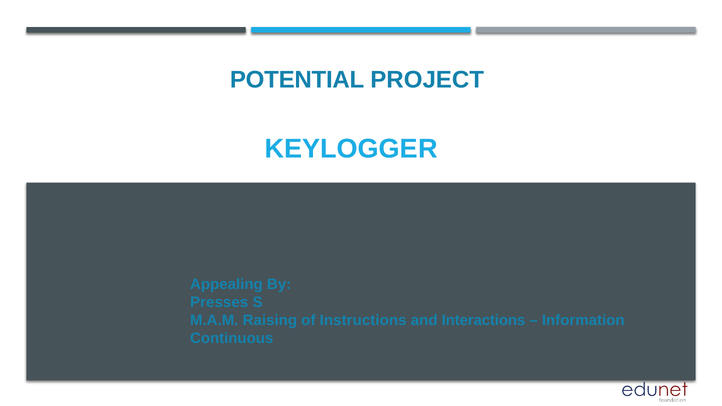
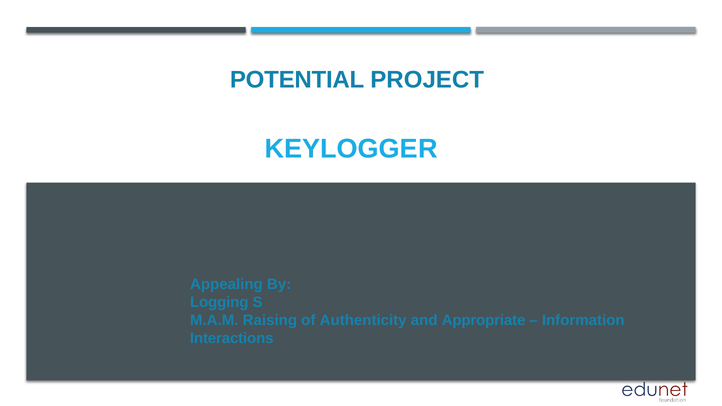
Presses: Presses -> Logging (219, 302)
Instructions: Instructions -> Authenticity (363, 320)
Interactions: Interactions -> Appropriate (484, 320)
Continuous: Continuous -> Interactions (232, 339)
